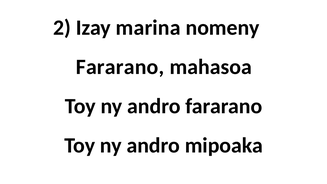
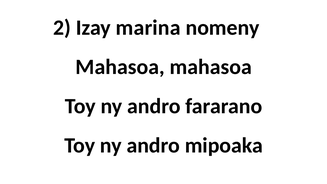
Fararano: Fararano -> Mahasoa (120, 67)
